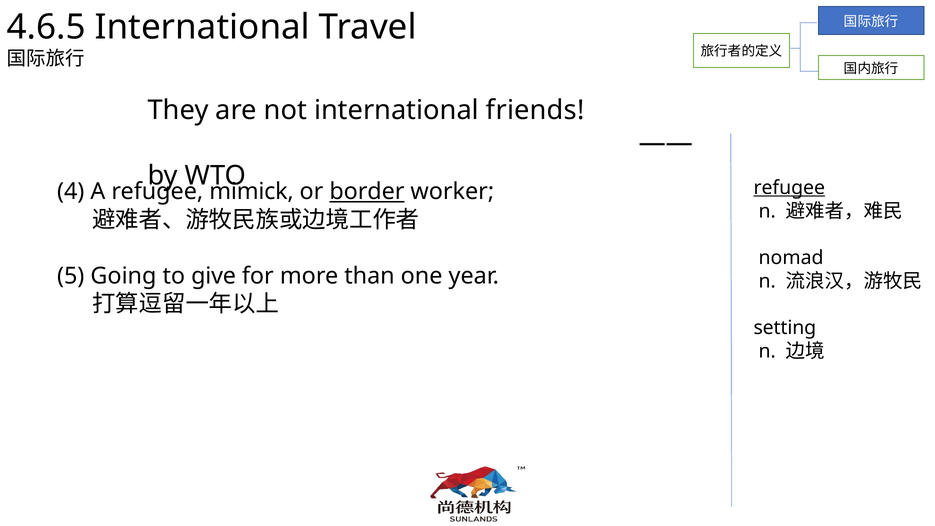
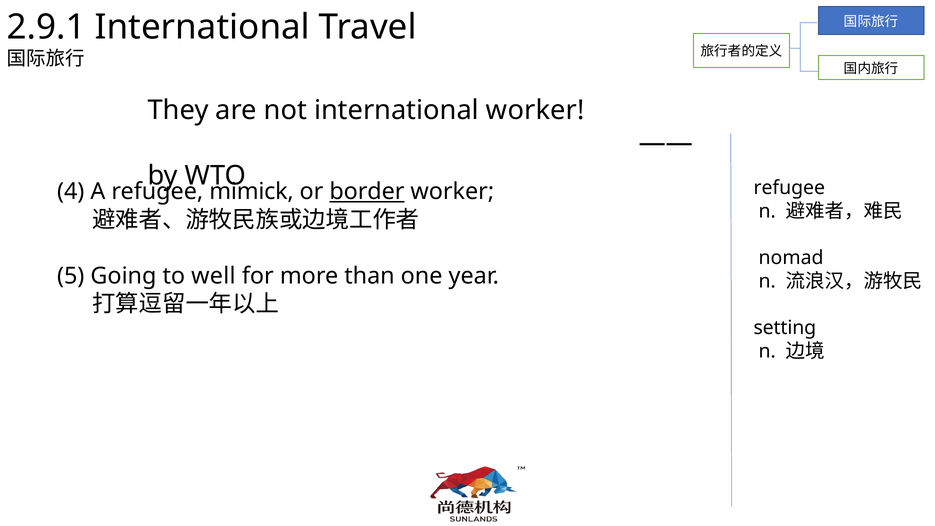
4.6.5: 4.6.5 -> 2.9.1 (46, 27)
international friends: friends -> worker (535, 110)
refugee underline: present -> none (789, 188)
give: give -> well (213, 276)
